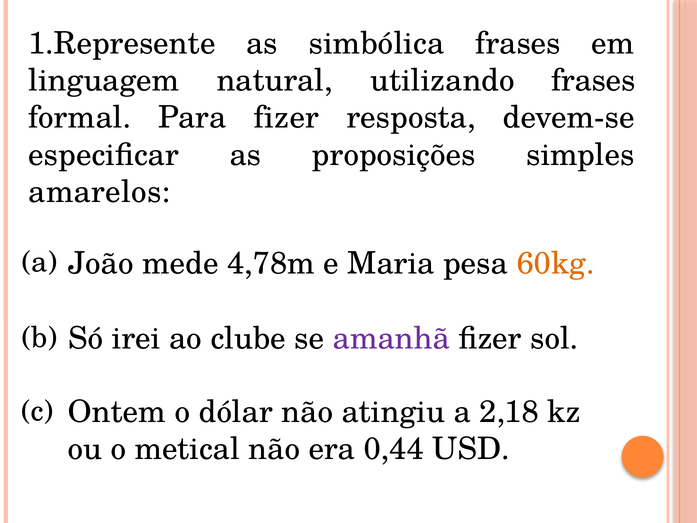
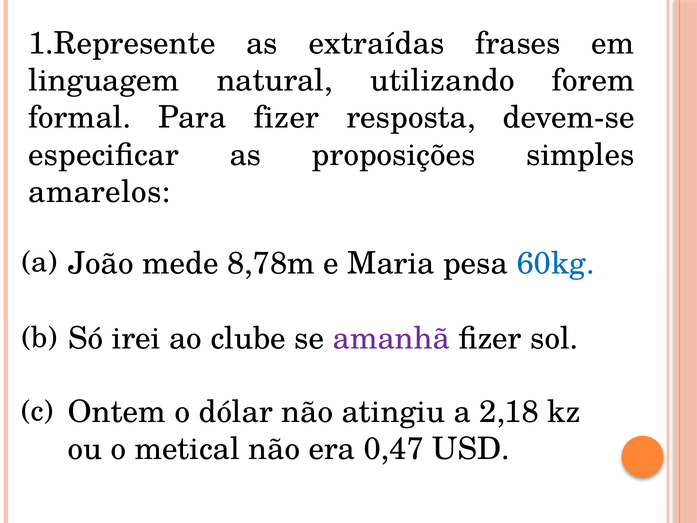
simbólica: simbólica -> extraídas (376, 43)
utilizando frases: frases -> forem (593, 81)
4,78m: 4,78m -> 8,78m (271, 263)
60kg colour: orange -> blue (556, 263)
0,44: 0,44 -> 0,47 (394, 449)
